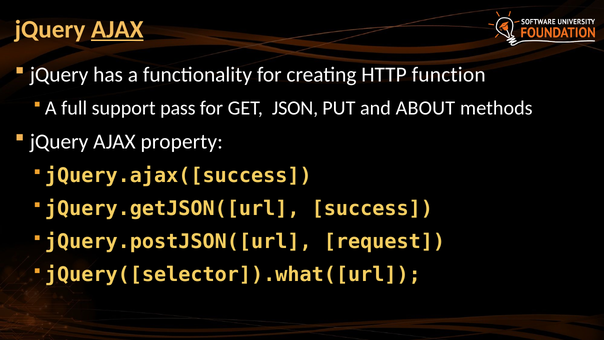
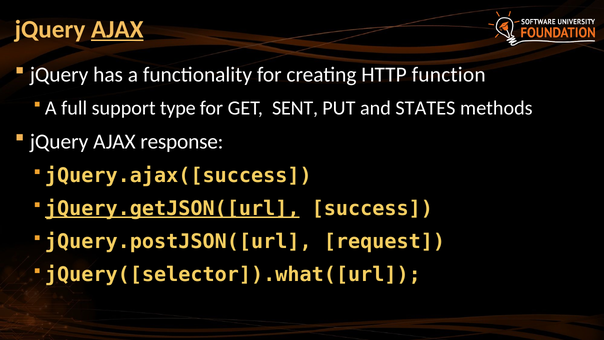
pass: pass -> type (178, 108)
JSON: JSON -> SENT (295, 108)
ABOUT: ABOUT -> STATES (425, 108)
property: property -> response (182, 142)
jQuery.getJSON([url underline: none -> present (172, 208)
